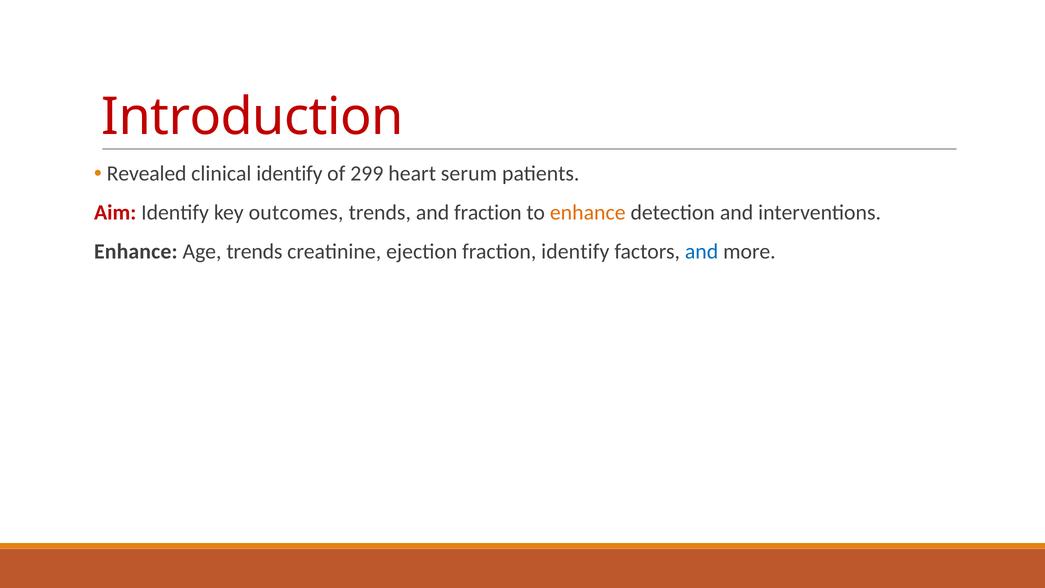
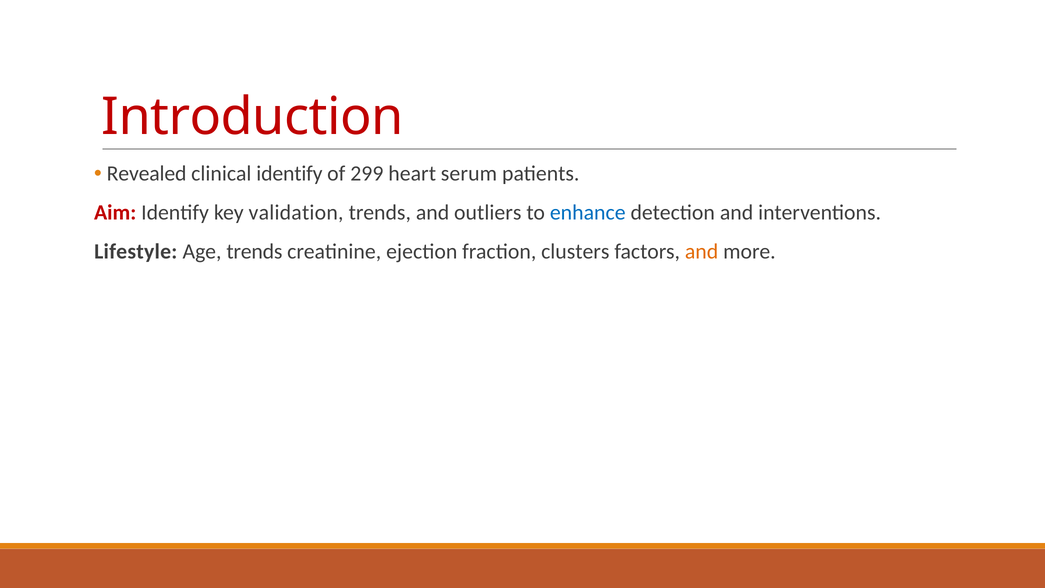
outcomes: outcomes -> validation (296, 213)
and fraction: fraction -> outliers (488, 213)
enhance colour: orange -> blue (588, 213)
Enhance: Enhance -> Lifestyle (136, 251)
fraction identify: identify -> clusters (575, 251)
and colour: blue -> orange (702, 251)
